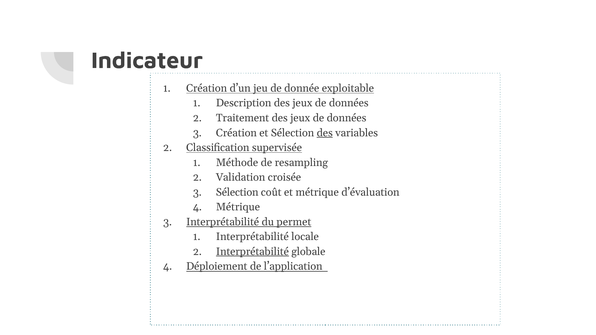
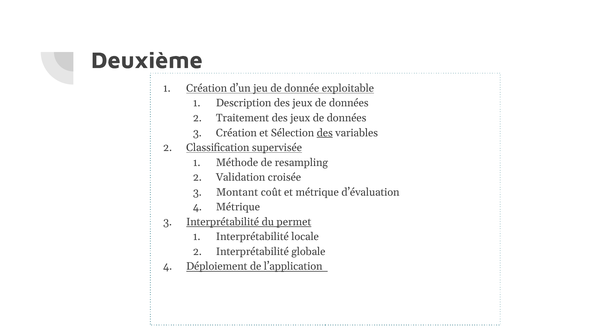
Indicateur: Indicateur -> Deuxième (147, 60)
Sélection: Sélection -> Montant (237, 192)
Interprétabilité underline: present -> none (252, 252)
